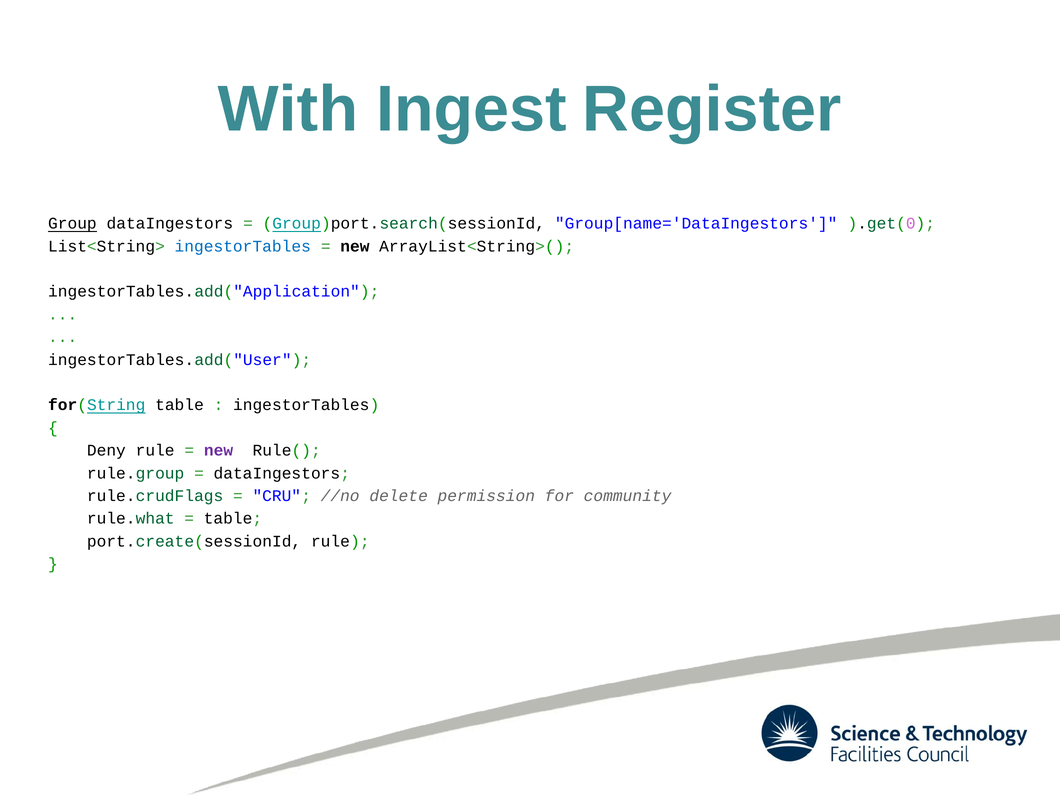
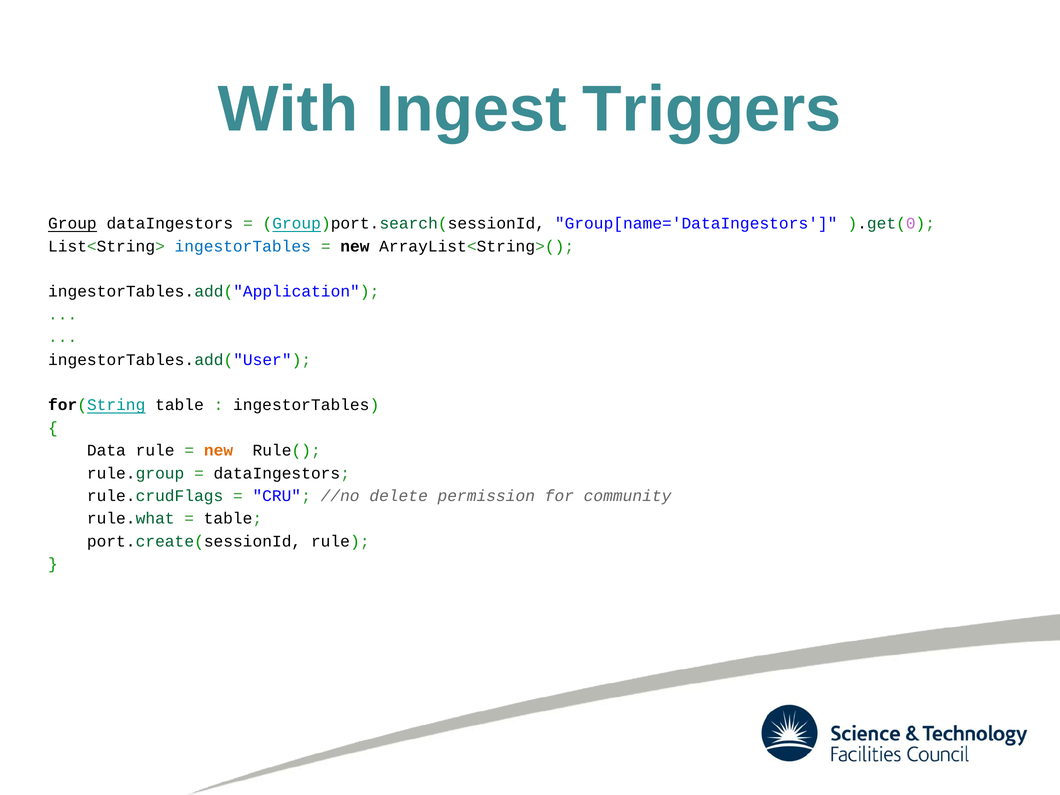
Register: Register -> Triggers (712, 109)
Deny: Deny -> Data (106, 451)
new colour: purple -> orange (219, 451)
